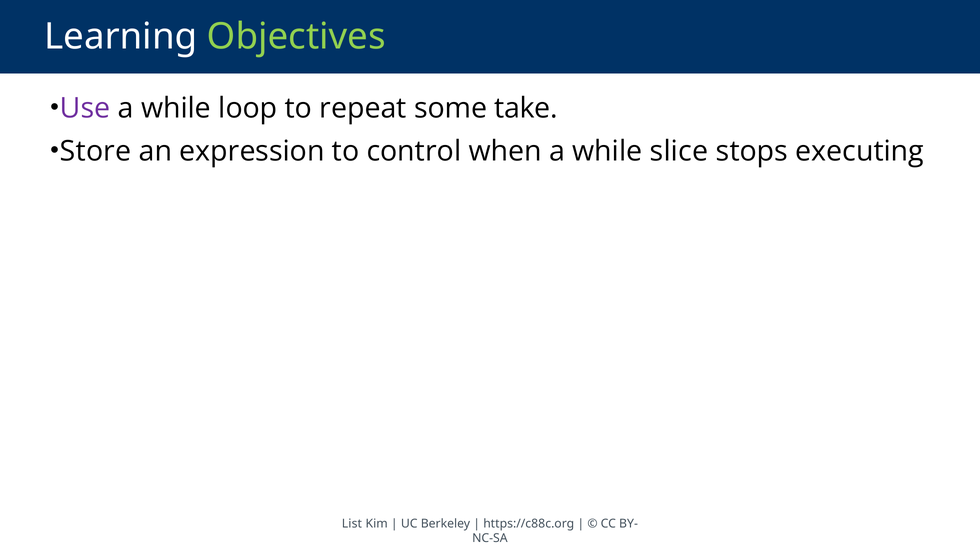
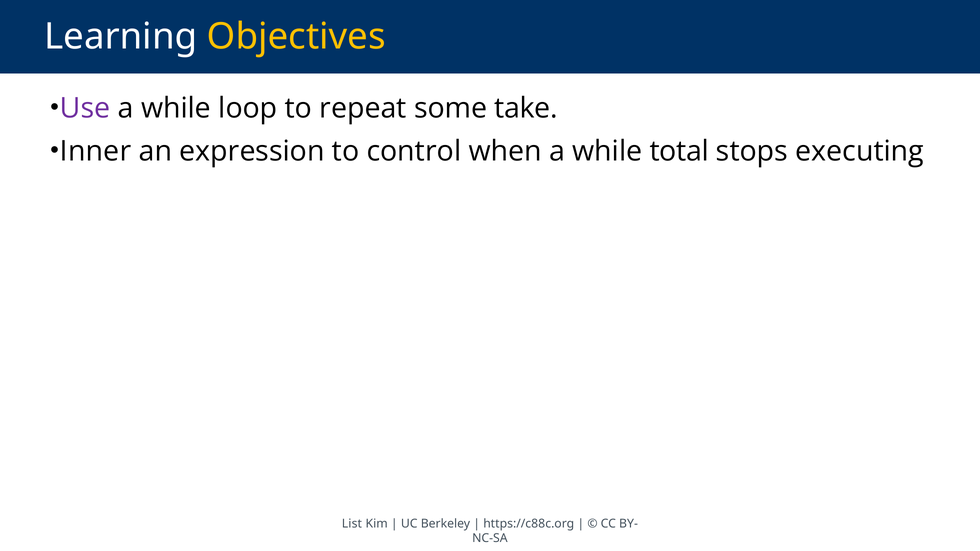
Objectives colour: light green -> yellow (296, 36)
Store: Store -> Inner (96, 151)
slice: slice -> total (679, 151)
